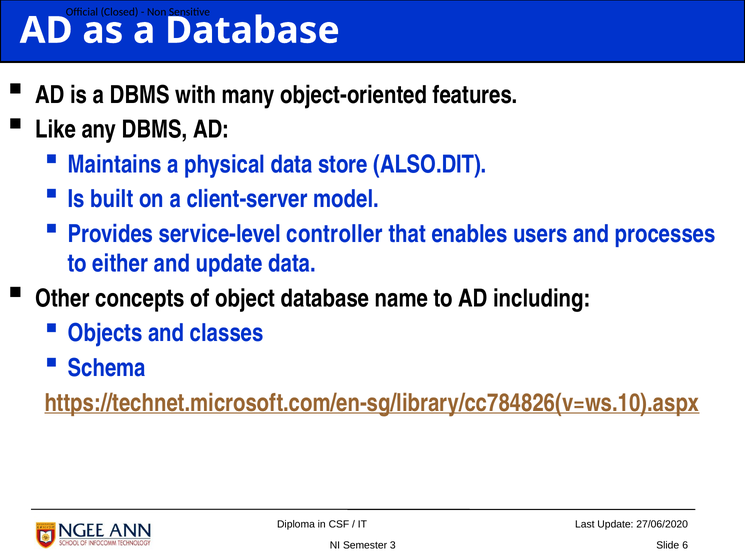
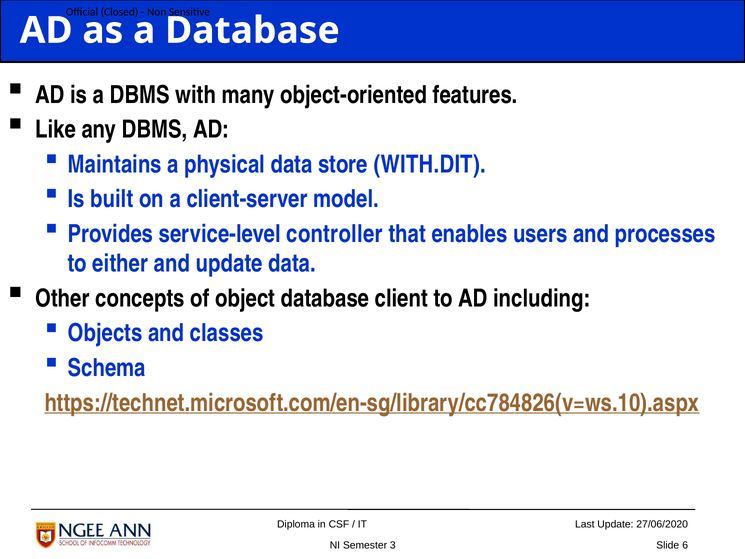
ALSO.DIT: ALSO.DIT -> WITH.DIT (430, 164)
name: name -> client (401, 298)
